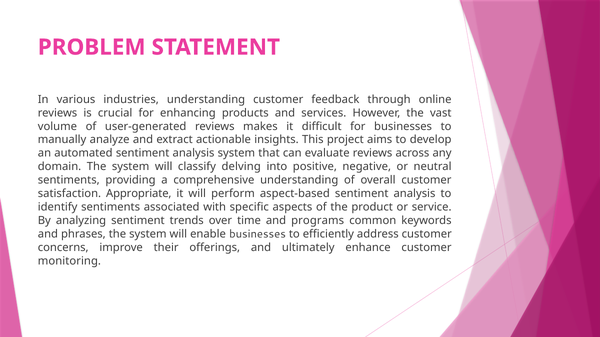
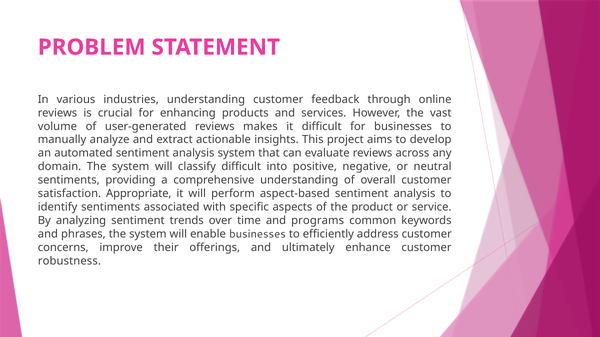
classify delving: delving -> difficult (241, 167)
monitoring: monitoring -> robustness (69, 261)
